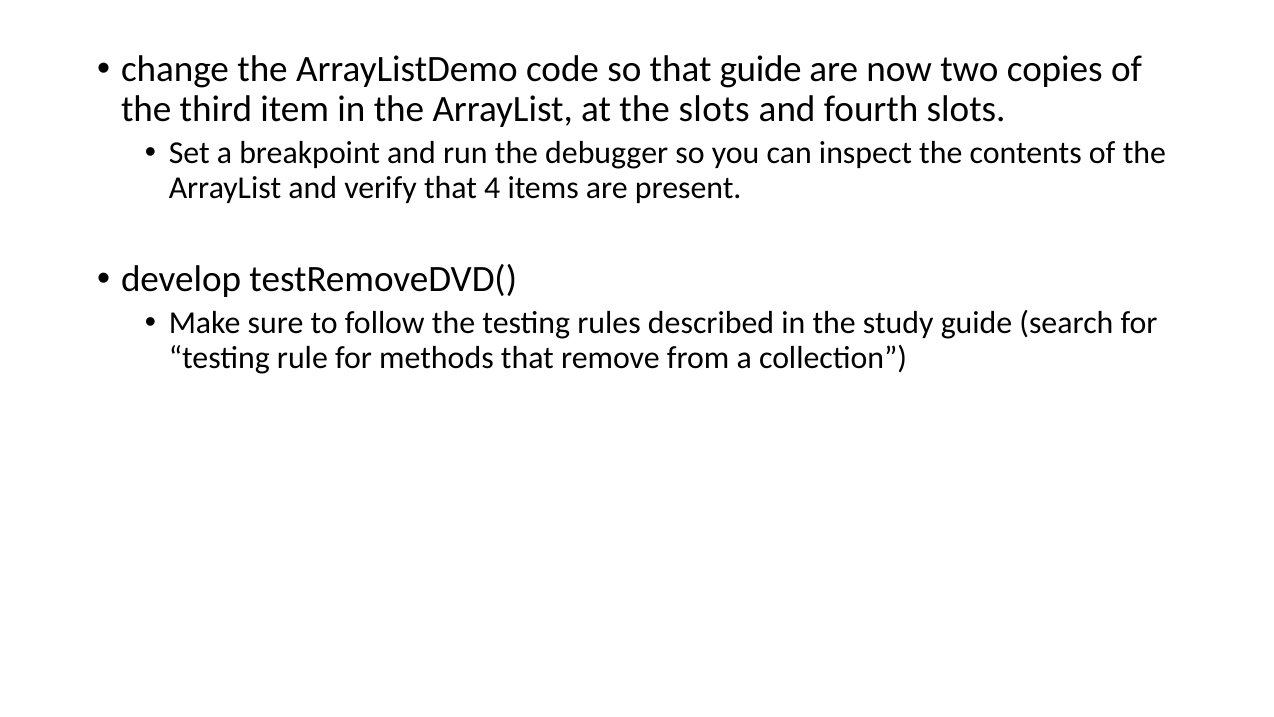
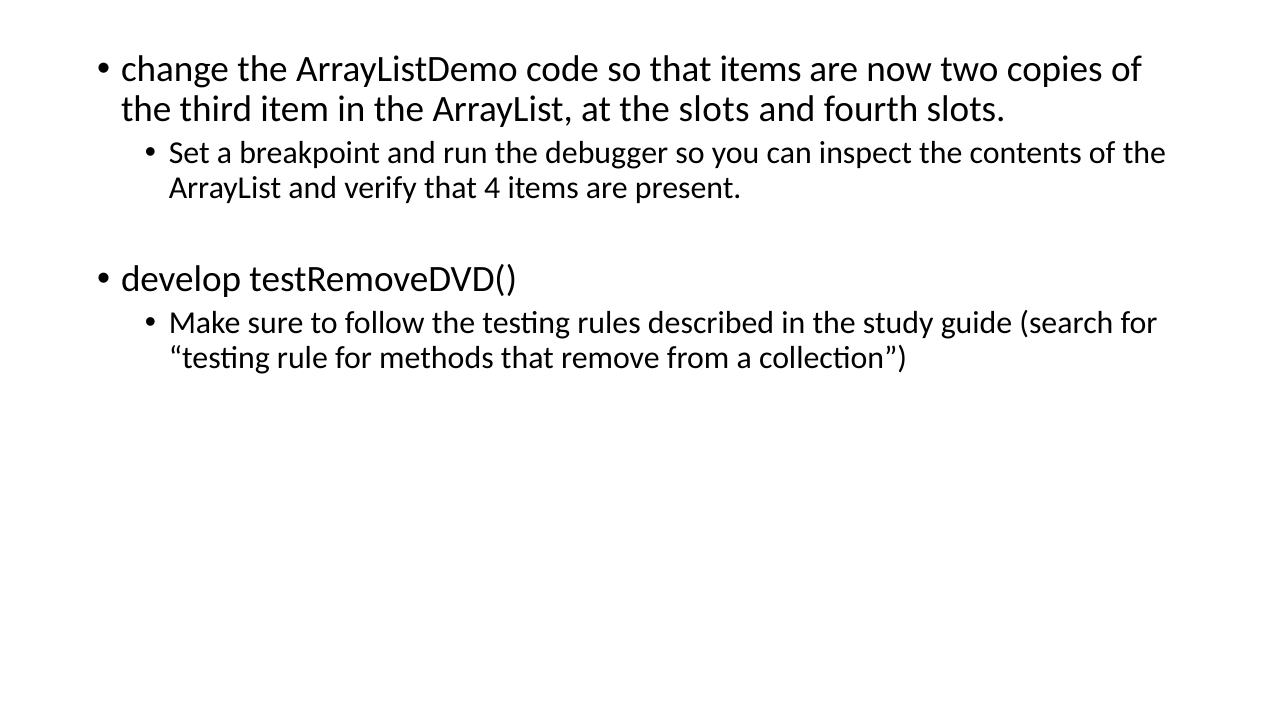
that guide: guide -> items (761, 69)
